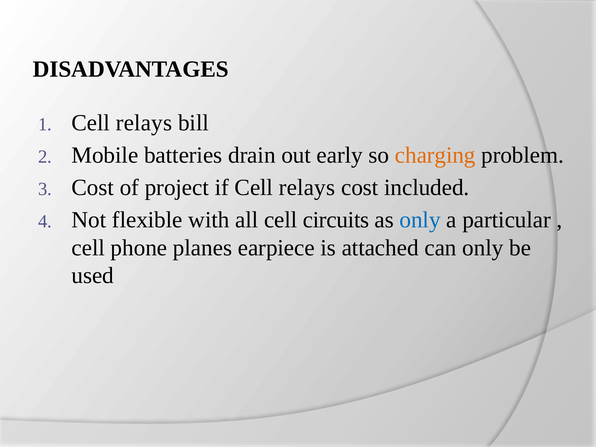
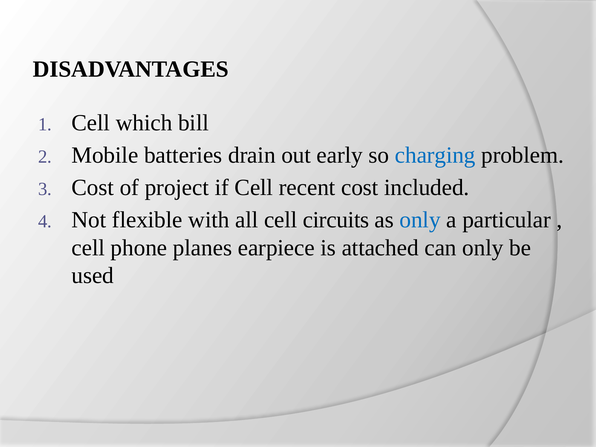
relays: relays -> which (144, 123)
charging colour: orange -> blue (435, 155)
if Cell relays: relays -> recent (307, 188)
